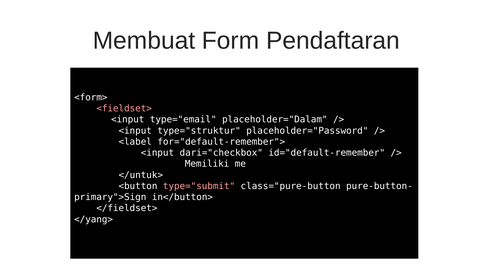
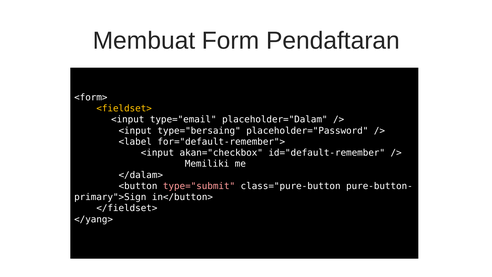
<fieldset> colour: pink -> yellow (124, 108)
type="struktur: type="struktur -> type="bersaing (199, 131)
dari="checkbox: dari="checkbox -> akan="checkbox (221, 153)
</untuk>: </untuk> -> </dalam> (141, 175)
